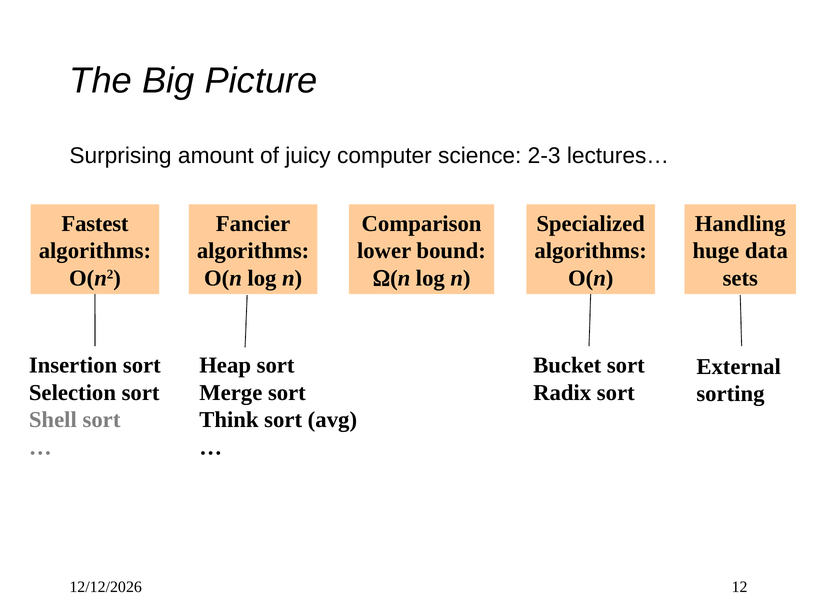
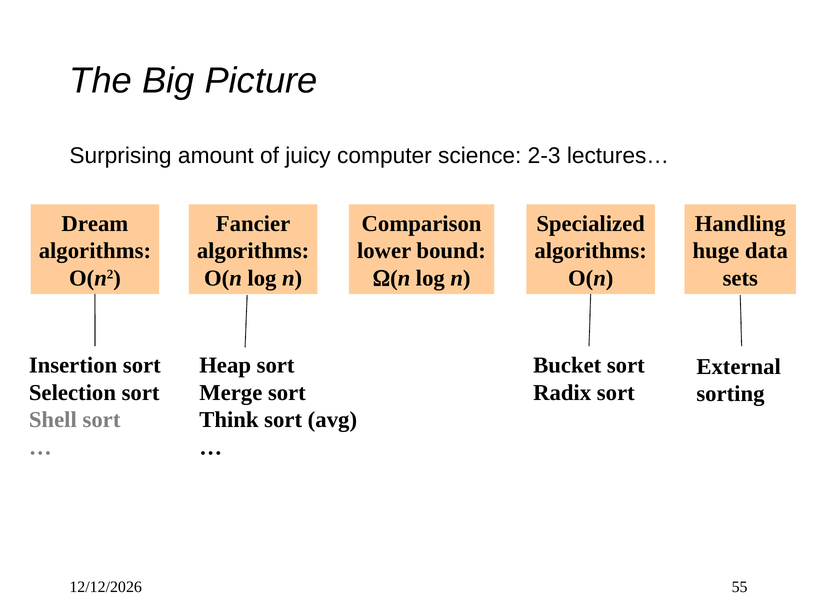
Fastest: Fastest -> Dream (95, 223)
12: 12 -> 55 (740, 587)
